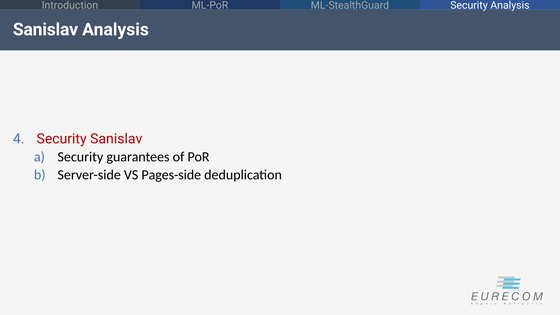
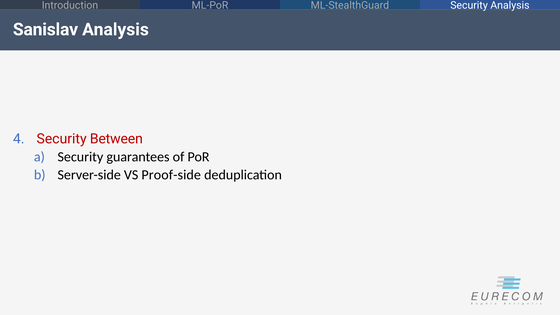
Security Sanislav: Sanislav -> Between (116, 139)
Pages-side: Pages-side -> Proof-side (171, 175)
